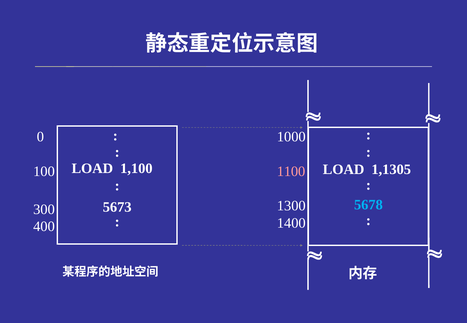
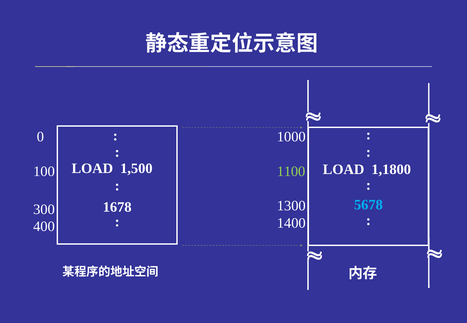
1,100: 1,100 -> 1,500 (136, 169)
1,1305: 1,1305 -> 1,1800 (391, 170)
1100 colour: pink -> light green (291, 171)
5673: 5673 -> 1678 (117, 207)
